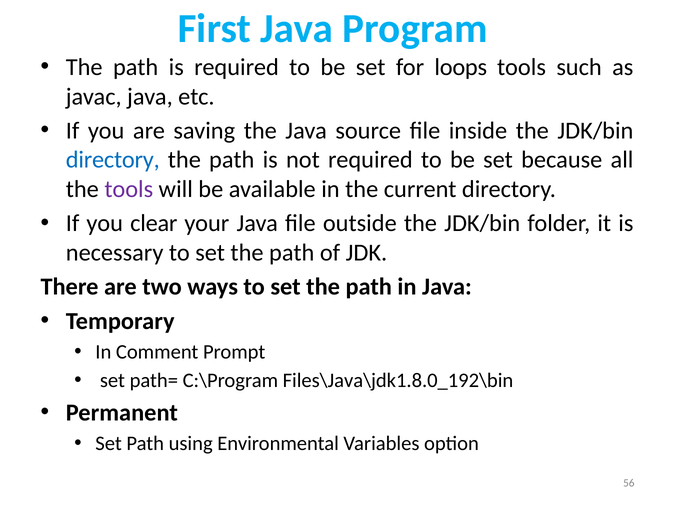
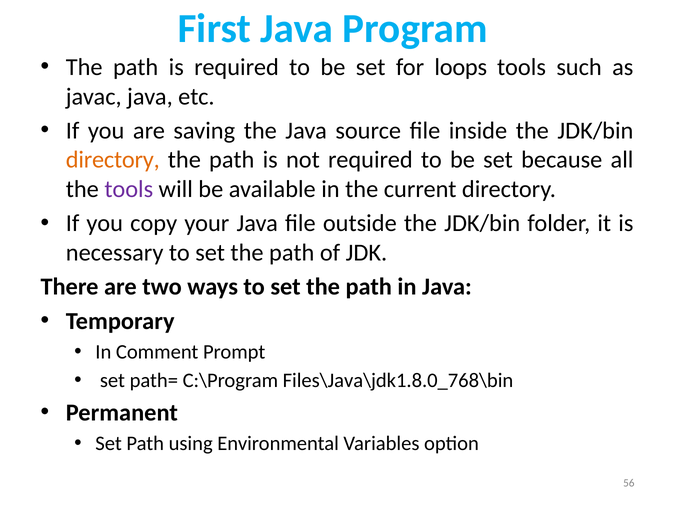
directory colour: blue -> orange (113, 160)
clear: clear -> copy (154, 224)
Files\Java\jdk1.8.0_192\bin: Files\Java\jdk1.8.0_192\bin -> Files\Java\jdk1.8.0_768\bin (398, 381)
